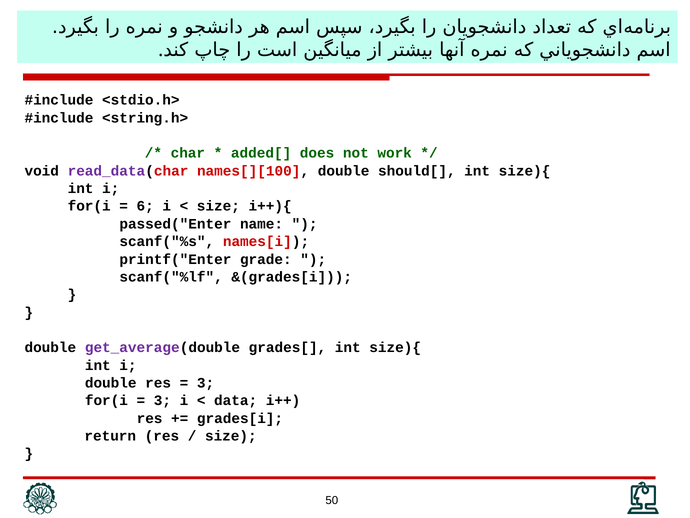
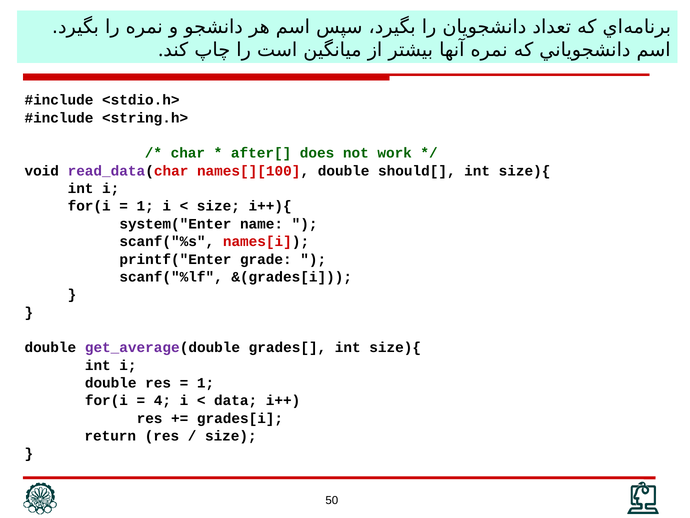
added[: added[ -> after[ (261, 153)
6: 6 -> 1 (145, 206)
passed("Enter: passed("Enter -> system("Enter (175, 224)
3: 3 -> 1 (206, 383)
3: 3 -> 4 (162, 400)
